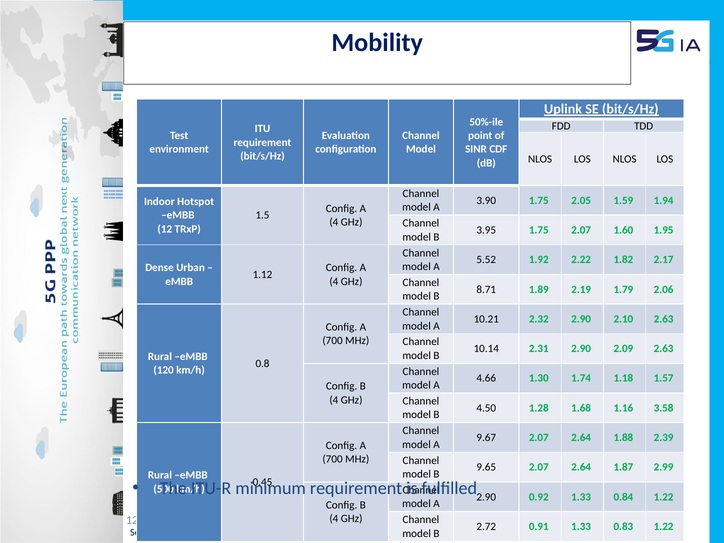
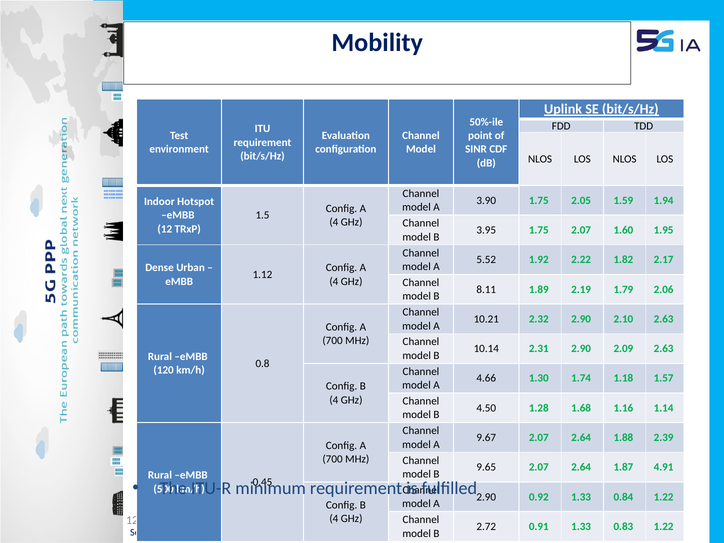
8.71: 8.71 -> 8.11 (486, 289)
3.58: 3.58 -> 1.14 (664, 408)
2.99: 2.99 -> 4.91 (664, 467)
